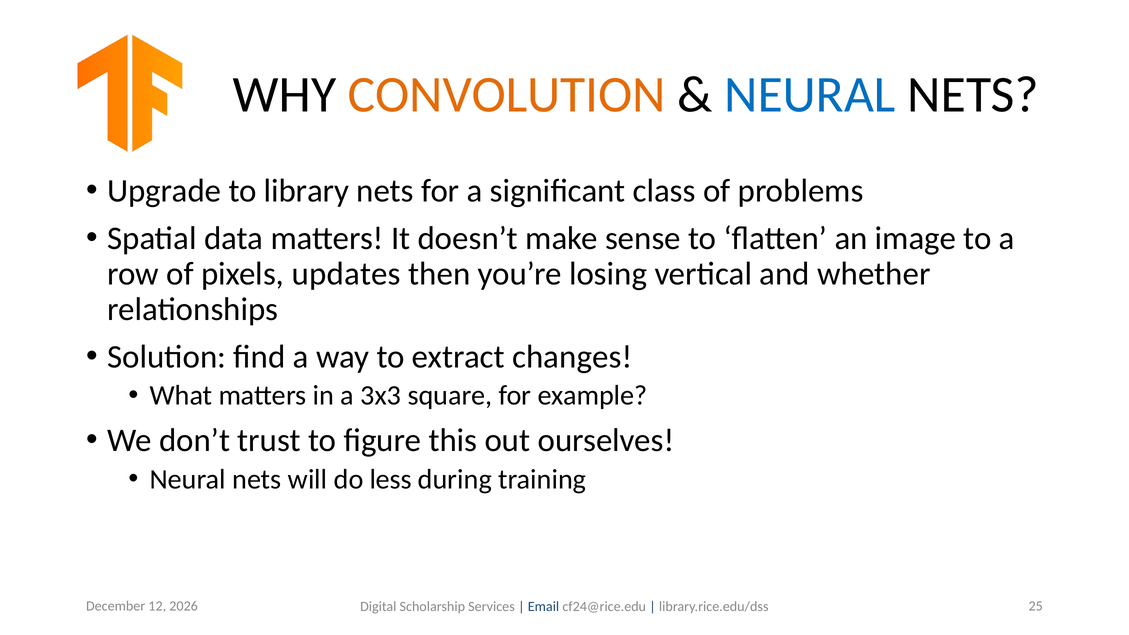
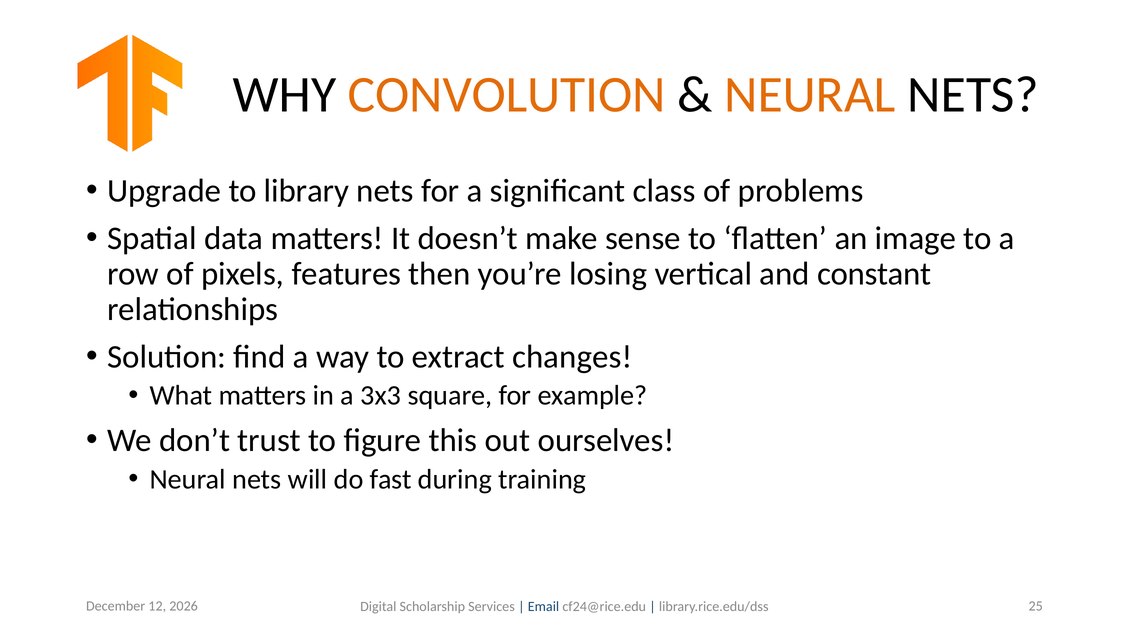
NEURAL colour: blue -> orange (810, 95)
updates: updates -> features (346, 274)
whether: whether -> constant (874, 274)
less: less -> fast (391, 479)
